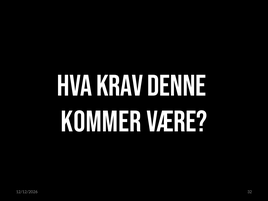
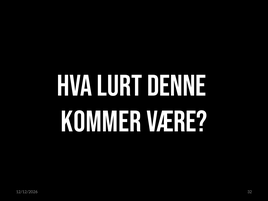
KRAV: KRAV -> LURT (119, 86)
